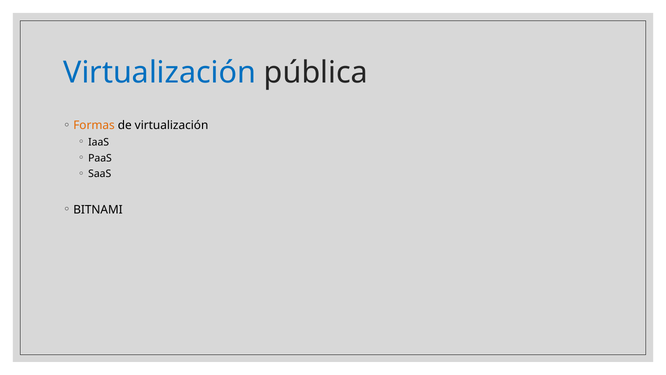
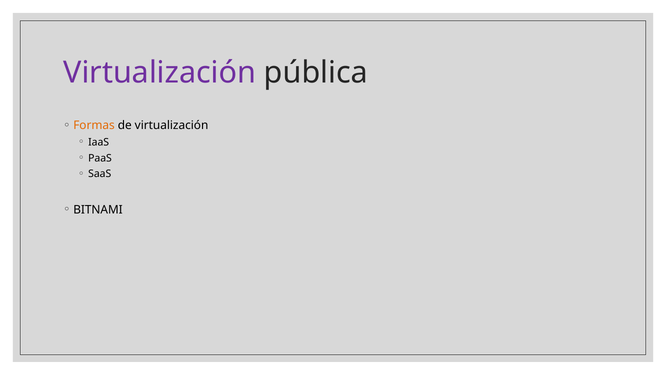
Virtualización colour: blue -> purple (160, 72)
